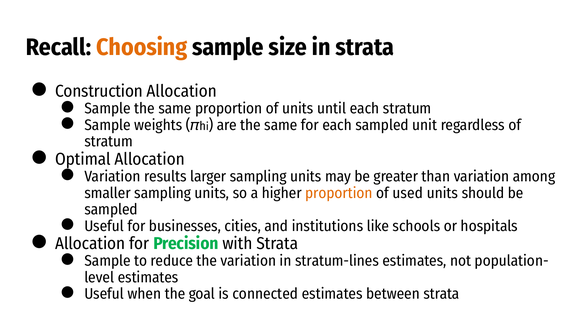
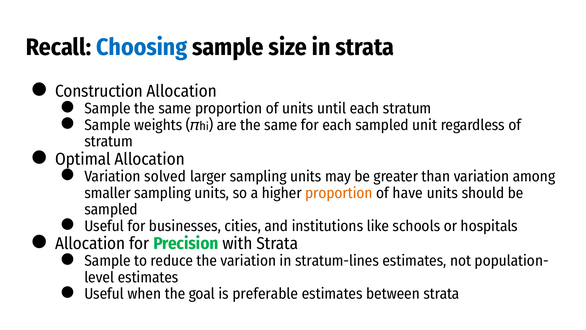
Choosing colour: orange -> blue (142, 47)
results: results -> solved (165, 176)
used: used -> have (408, 193)
connected: connected -> preferable (265, 294)
